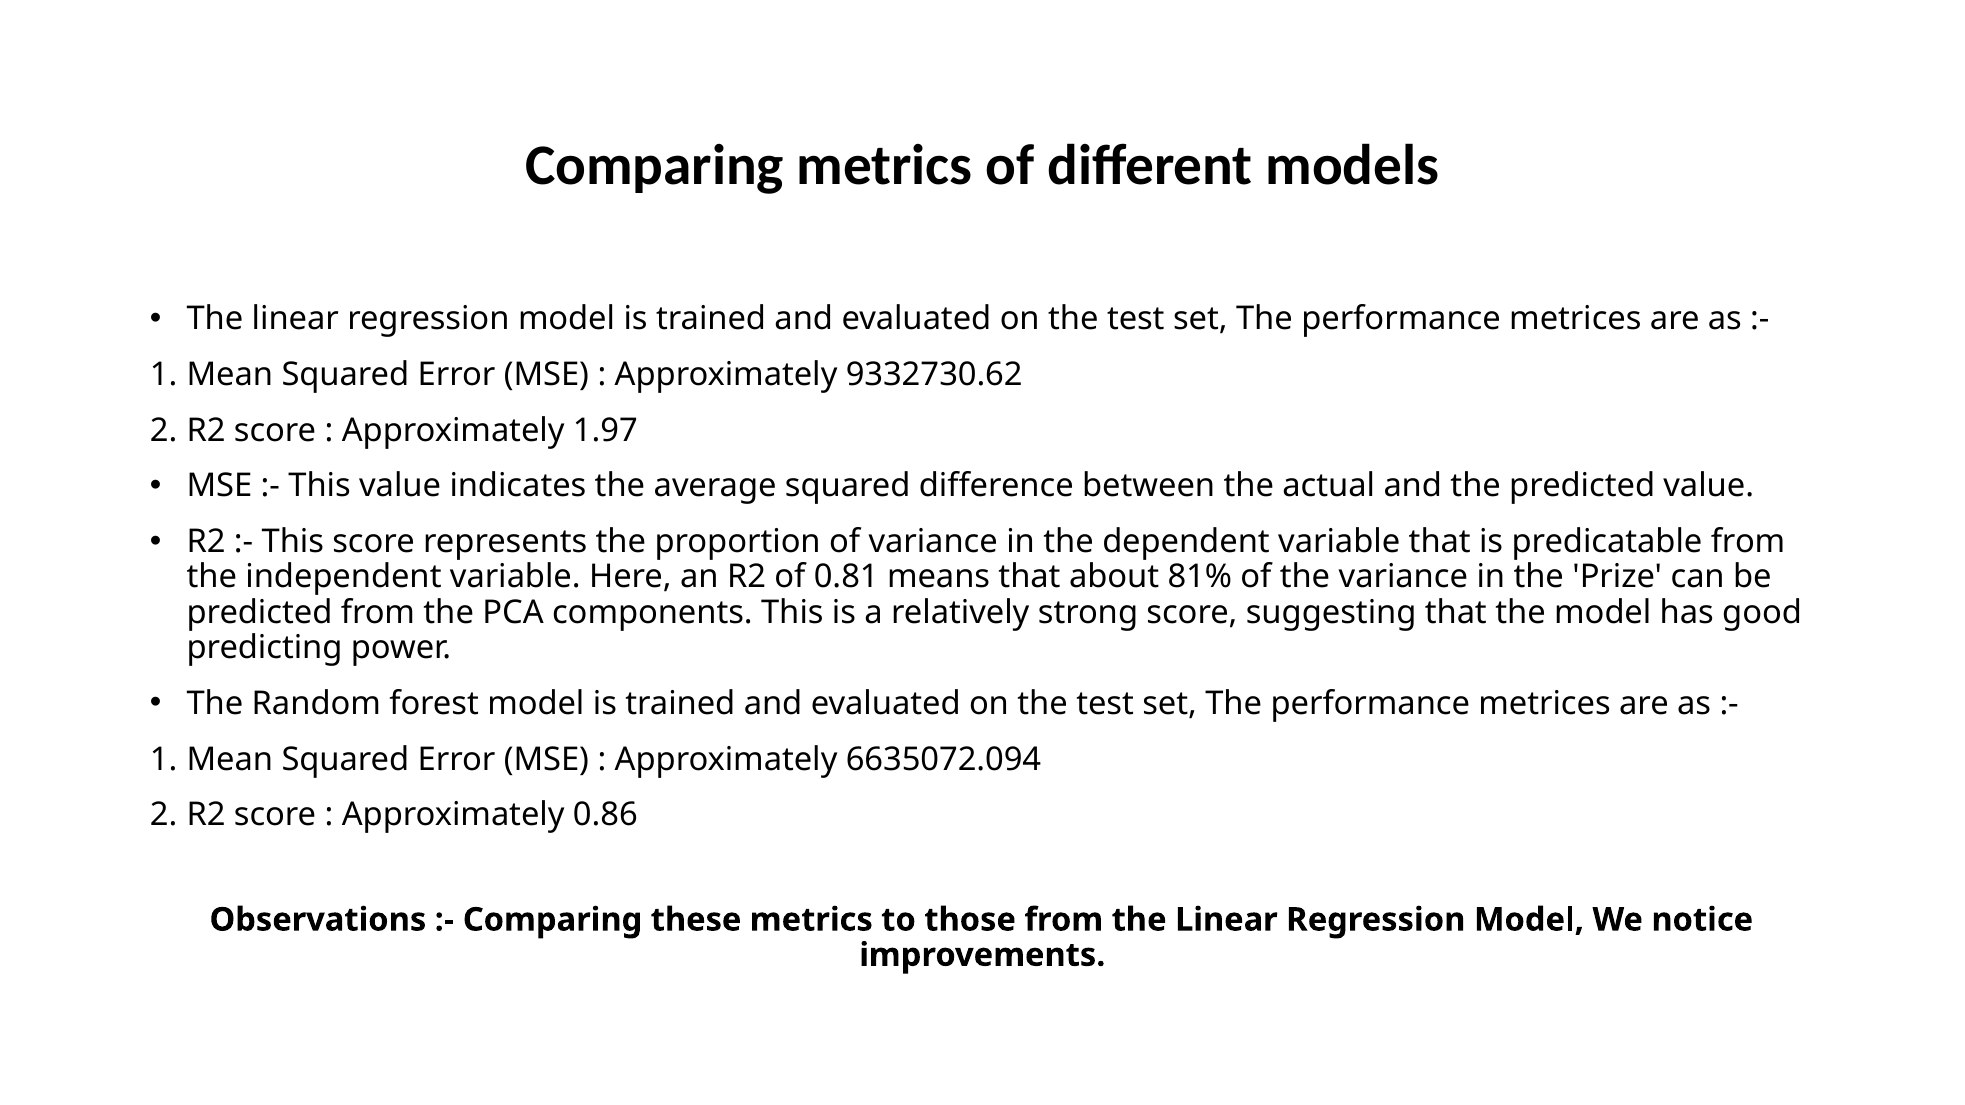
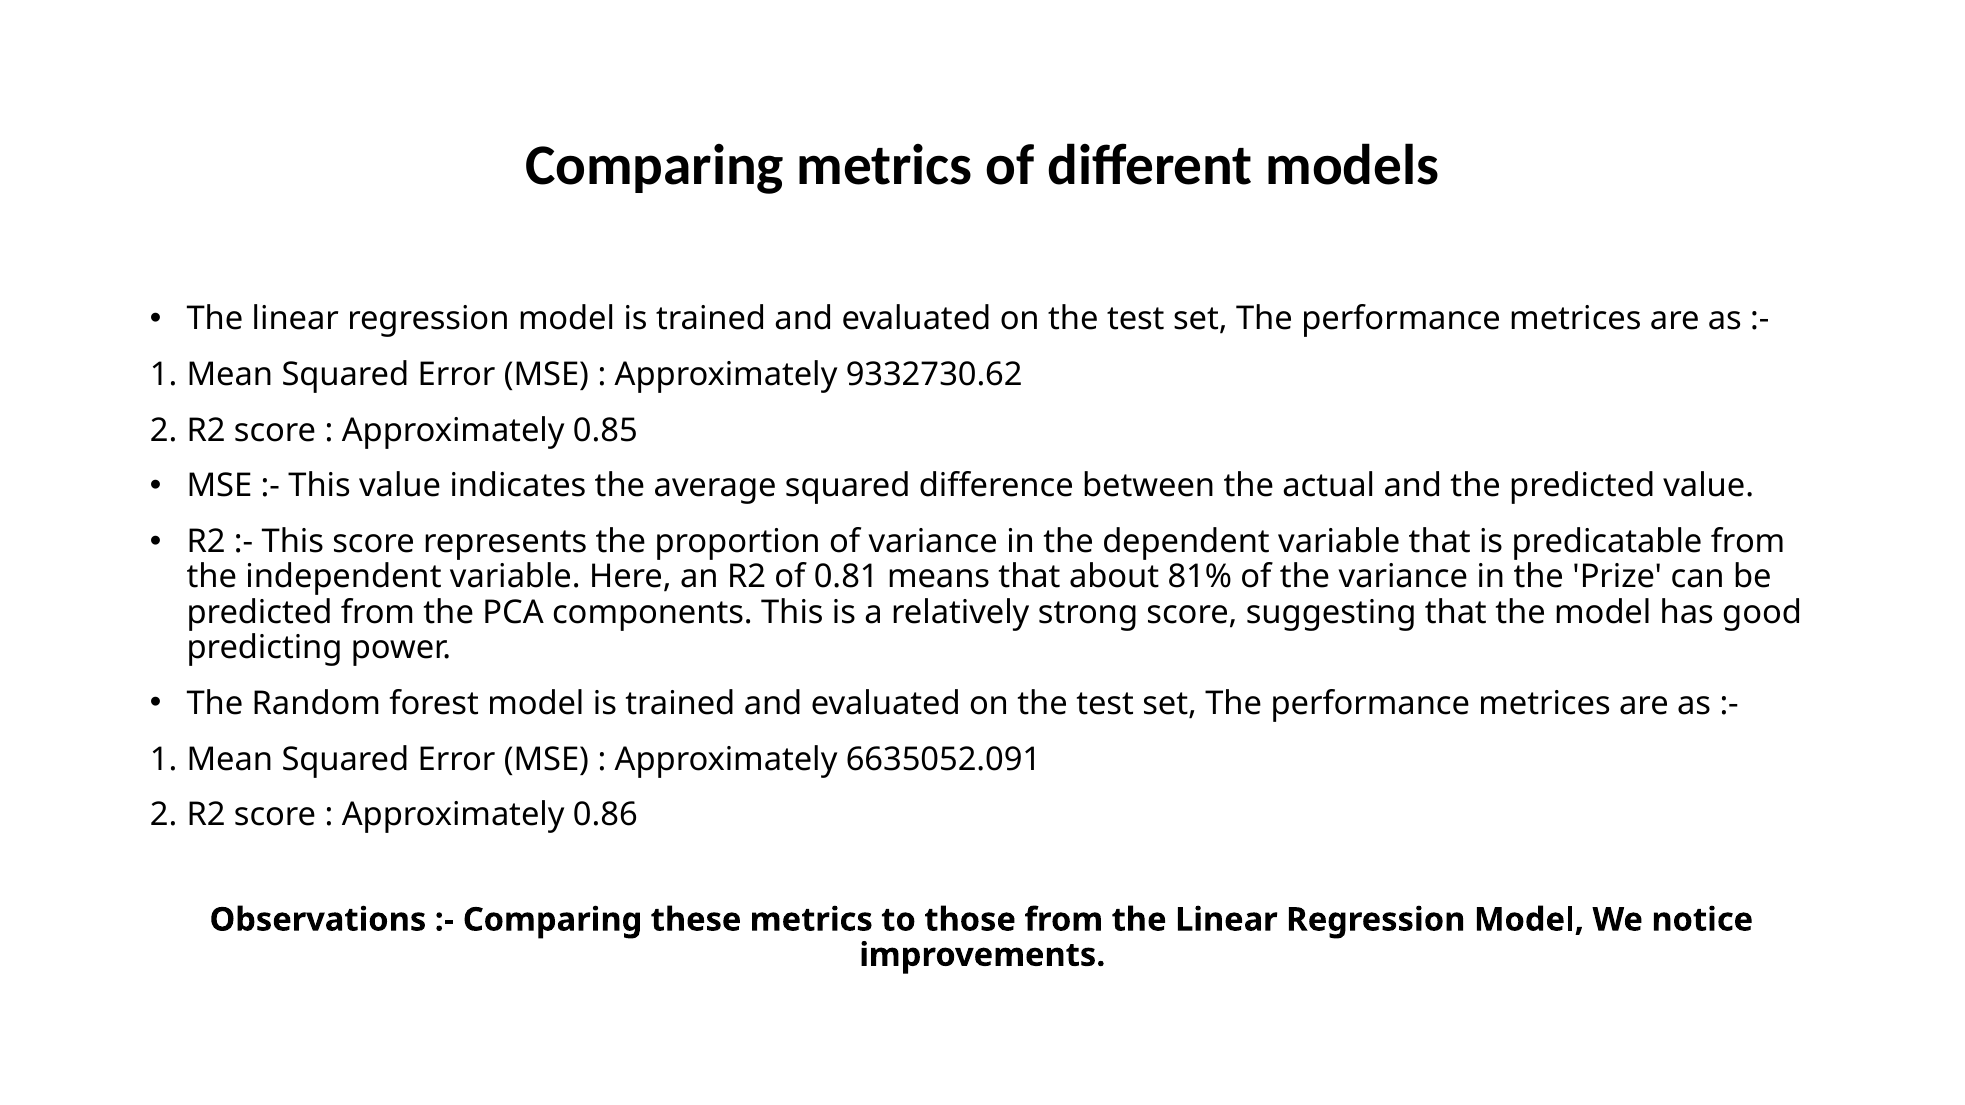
1.97: 1.97 -> 0.85 (605, 431)
6635072.094: 6635072.094 -> 6635052.091 (944, 759)
